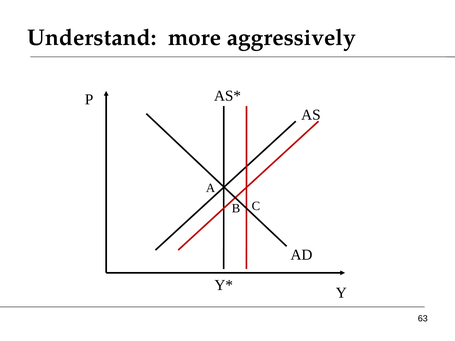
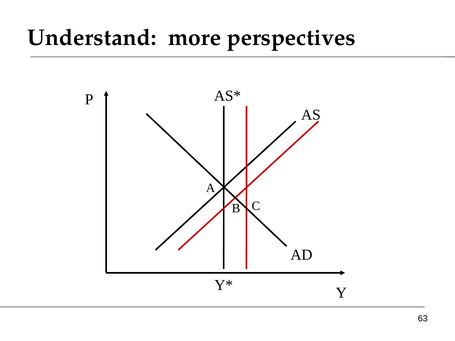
aggressively: aggressively -> perspectives (291, 38)
